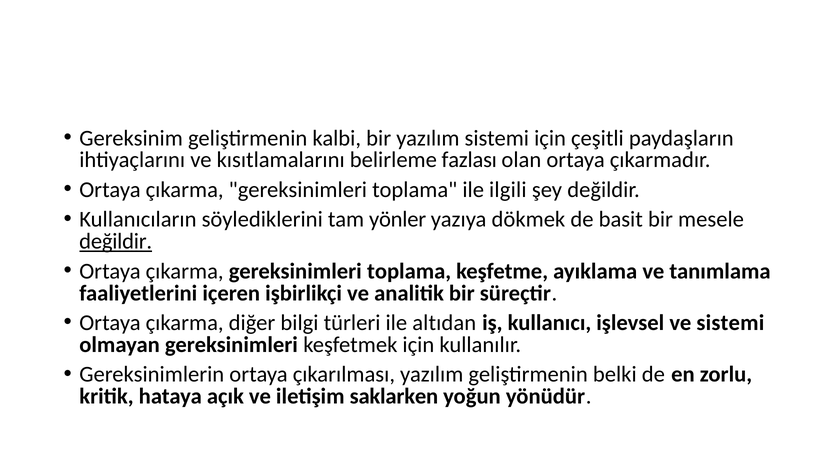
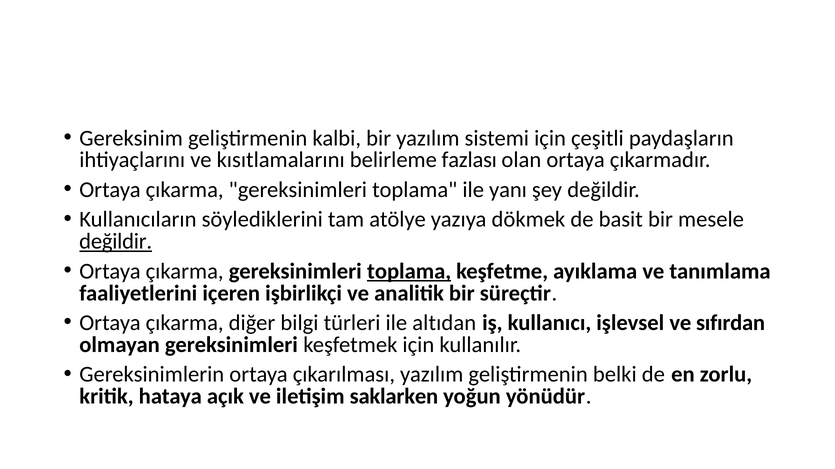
ilgili: ilgili -> yanı (508, 190)
yönler: yönler -> atölye (398, 220)
toplama underline: none -> present (409, 272)
ve sistemi: sistemi -> sıfırdan (731, 323)
